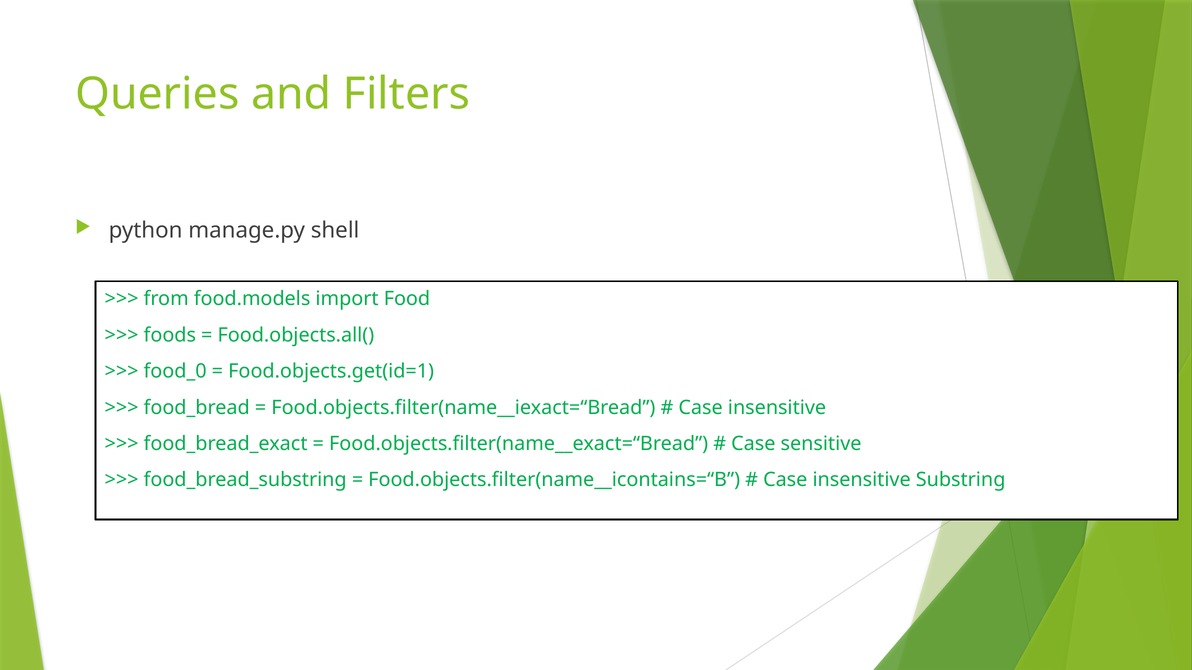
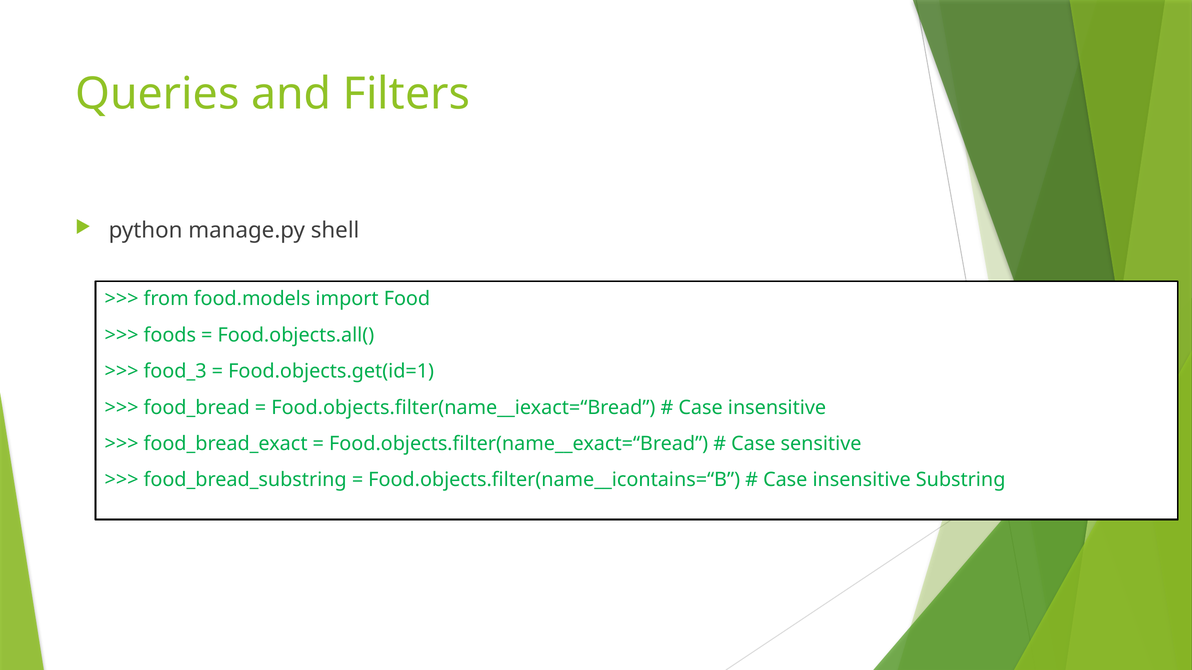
food_0: food_0 -> food_3 (175, 372)
